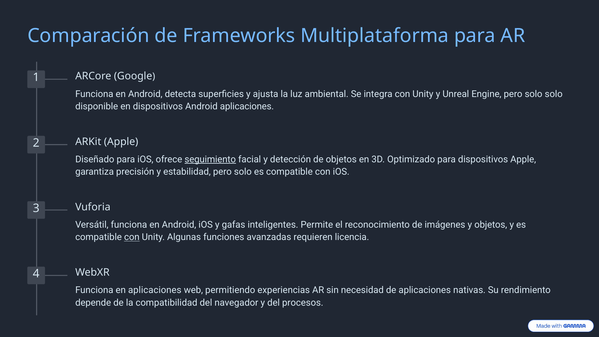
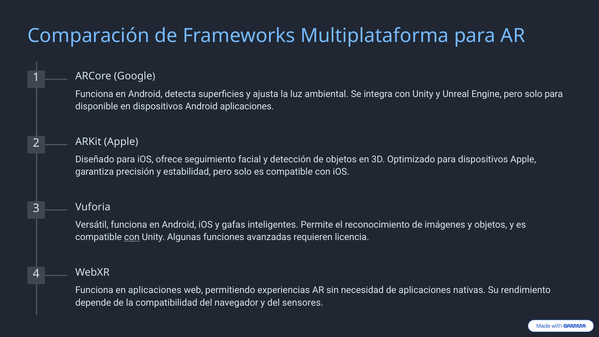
solo solo: solo -> para (554, 94)
seguimiento underline: present -> none (210, 159)
procesos: procesos -> sensores (303, 303)
